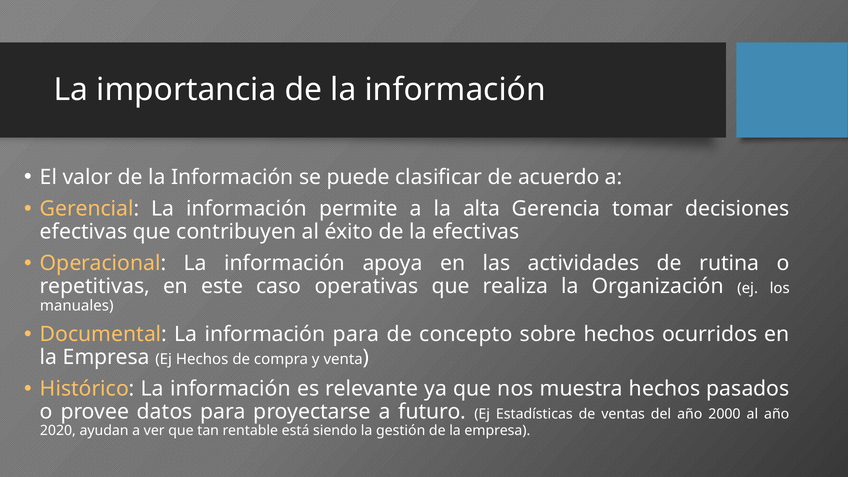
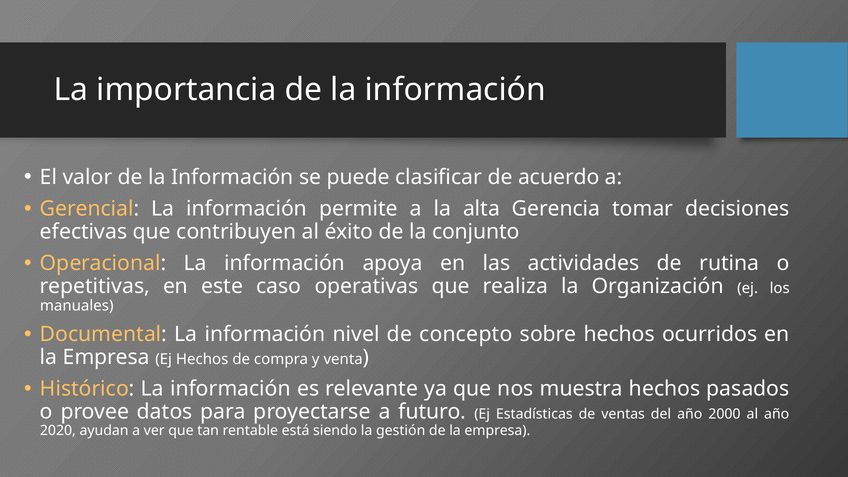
la efectivas: efectivas -> conjunto (476, 232)
información para: para -> nivel (356, 334)
